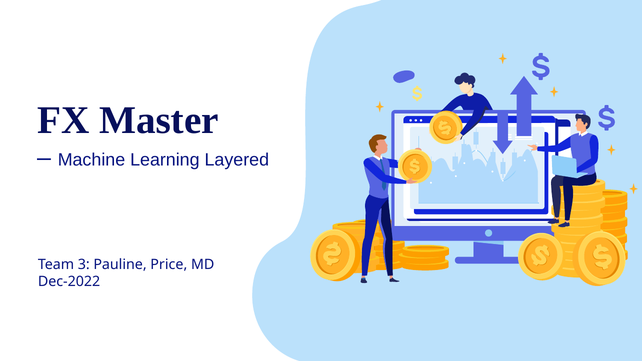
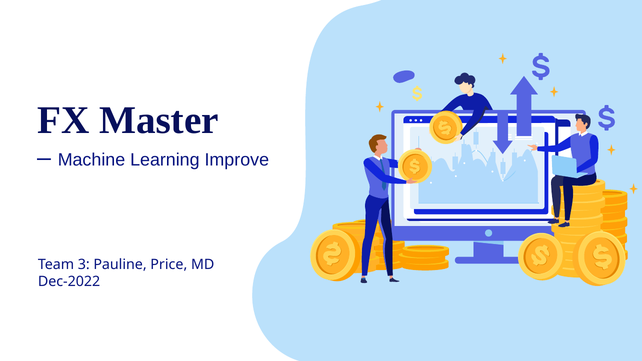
Layered: Layered -> Improve (237, 160)
